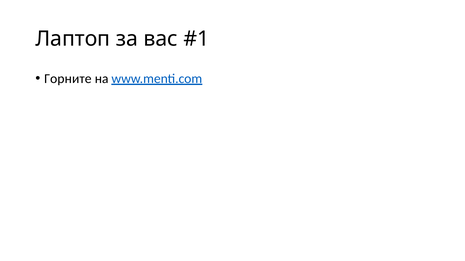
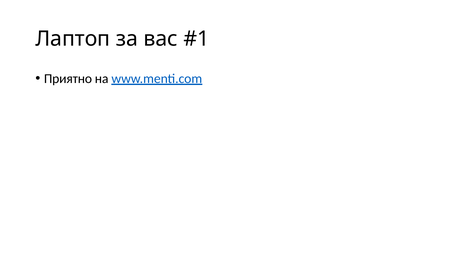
Горните: Горните -> Приятно (68, 79)
